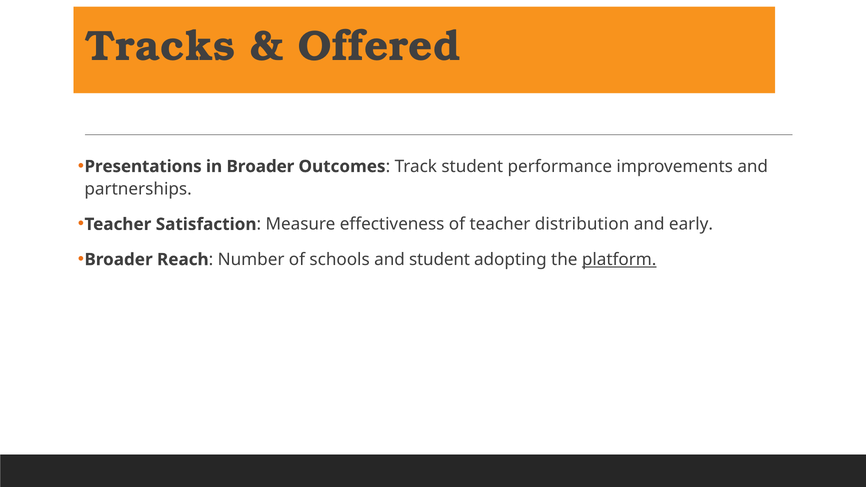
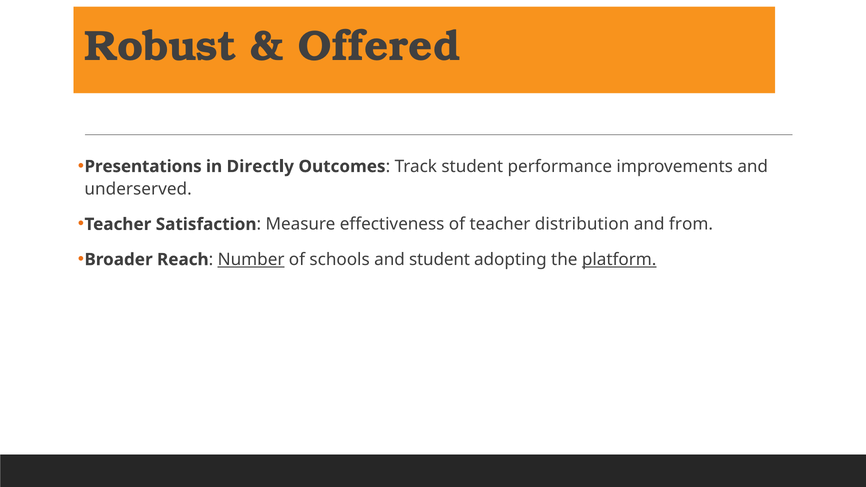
Tracks: Tracks -> Robust (161, 46)
in Broader: Broader -> Directly (260, 167)
partnerships: partnerships -> underserved (138, 189)
early: early -> from (691, 224)
Number underline: none -> present (251, 260)
